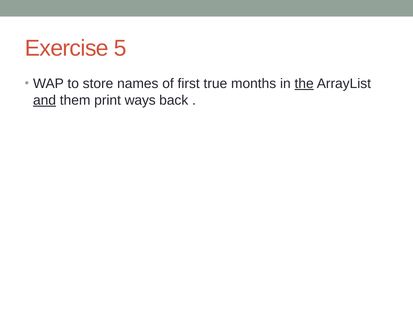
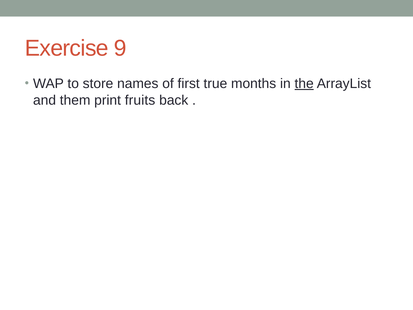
5: 5 -> 9 (120, 48)
and underline: present -> none (45, 100)
ways: ways -> fruits (140, 100)
